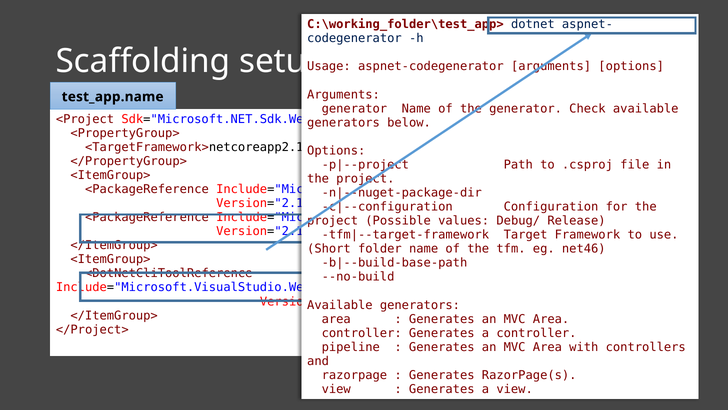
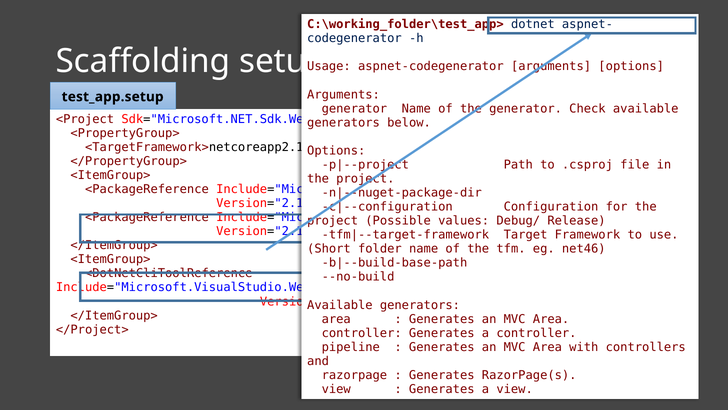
test_app.name: test_app.name -> test_app.setup (113, 97)
